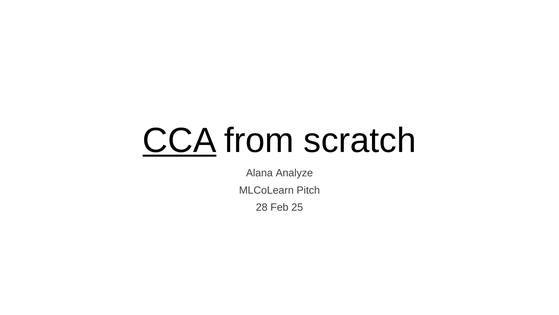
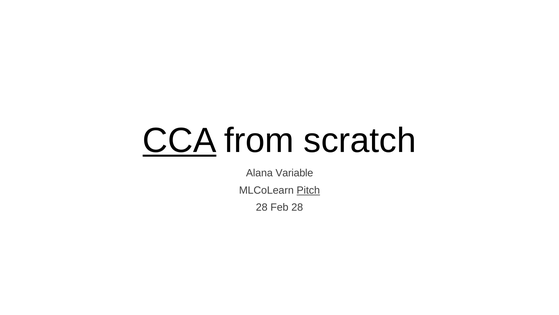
Analyze: Analyze -> Variable (294, 173)
Pitch underline: none -> present (308, 190)
Feb 25: 25 -> 28 (297, 207)
